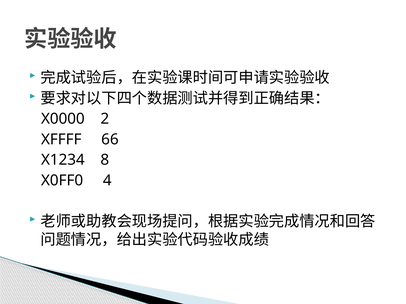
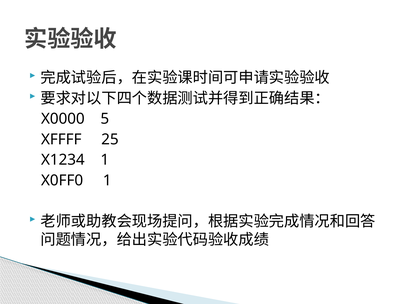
2: 2 -> 5 (105, 119)
66: 66 -> 25 (110, 140)
X1234 8: 8 -> 1 (105, 160)
X0FF0 4: 4 -> 1 (107, 181)
